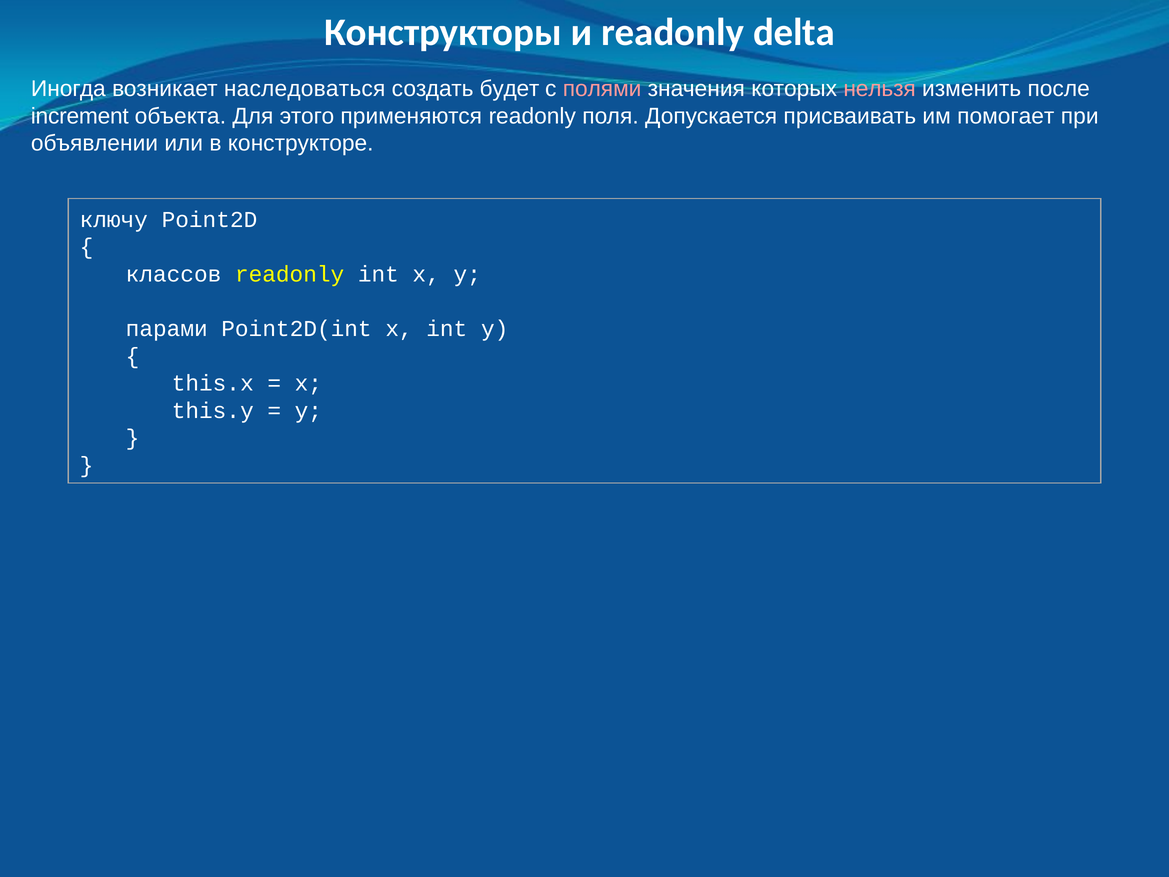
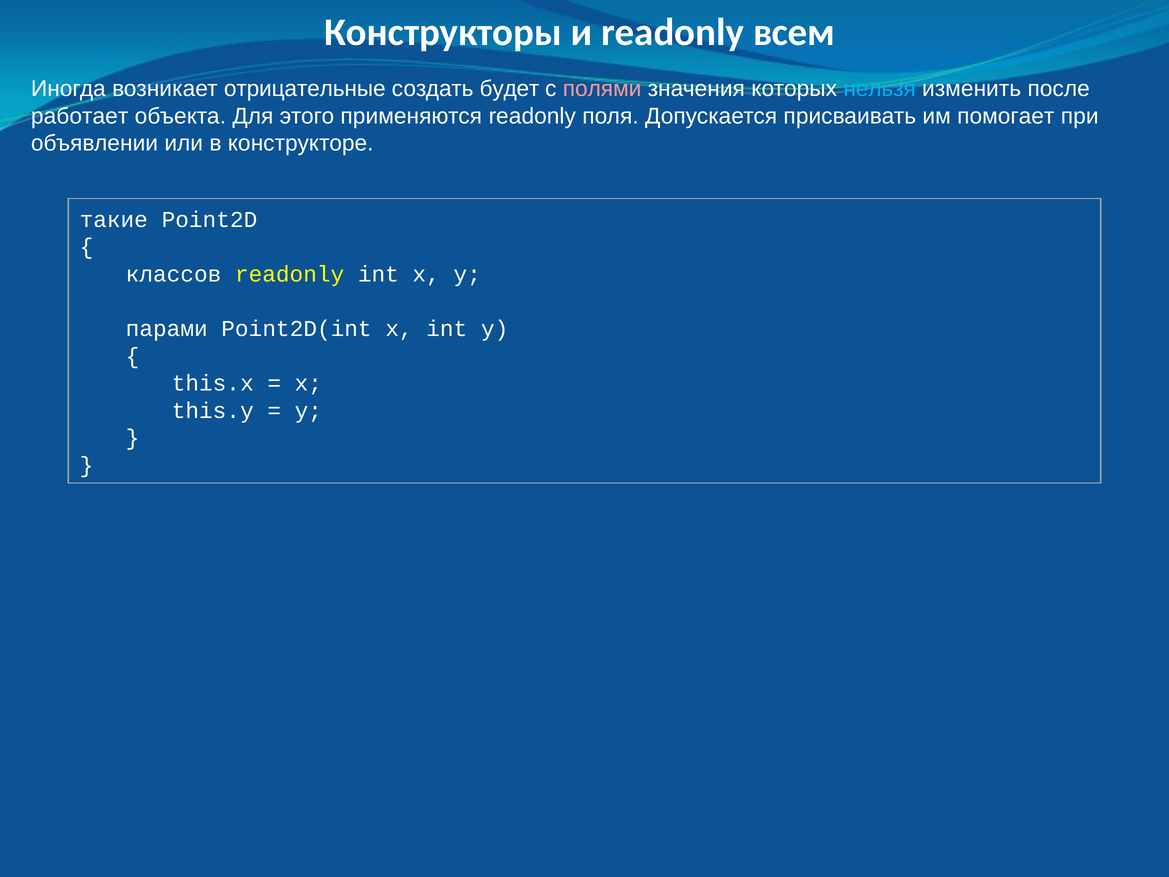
delta: delta -> всем (794, 32)
наследоваться: наследоваться -> отрицательные (305, 89)
нельзя colour: pink -> light blue (880, 89)
increment: increment -> работает (80, 116)
ключу: ключу -> такие (114, 220)
